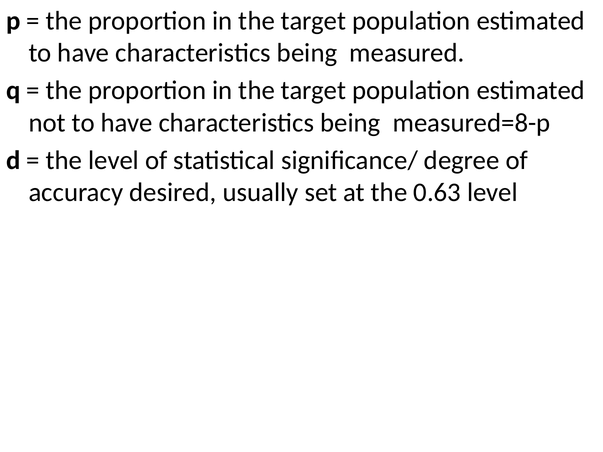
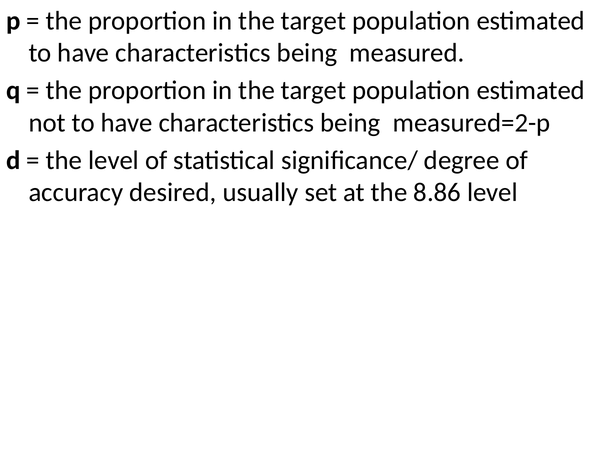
measured=8-p: measured=8-p -> measured=2-p (472, 123)
0.63: 0.63 -> 8.86 (437, 193)
